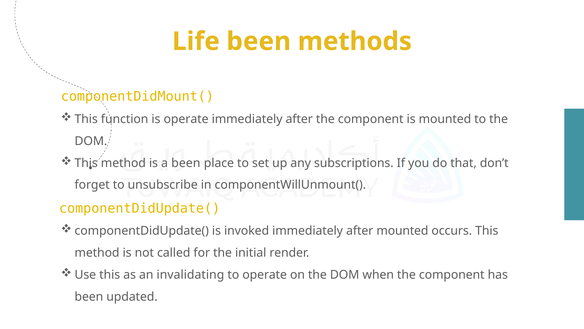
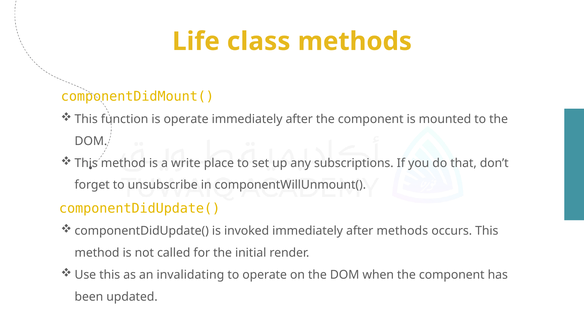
Life been: been -> class (259, 41)
a been: been -> write (186, 163)
after mounted: mounted -> methods (402, 231)
